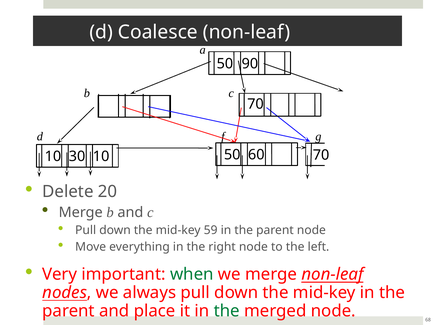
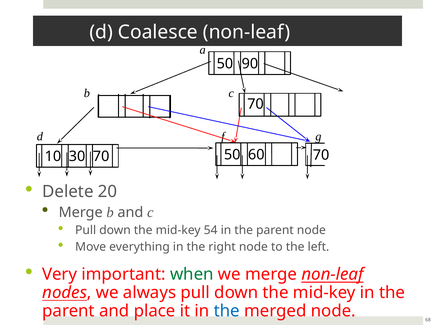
30 10: 10 -> 70 (101, 157)
59: 59 -> 54 (211, 231)
the colour: green -> blue (227, 311)
